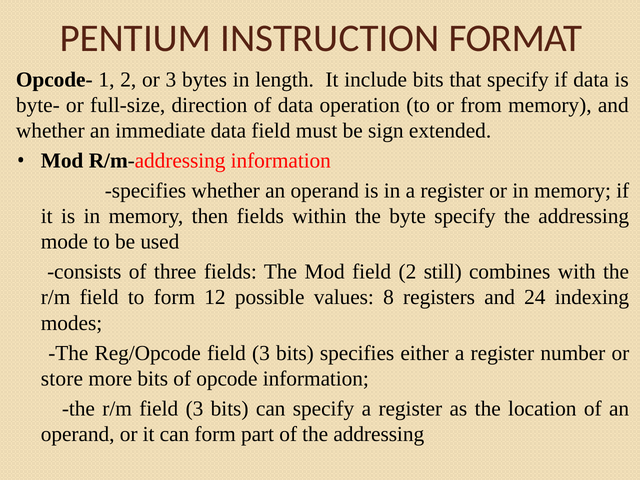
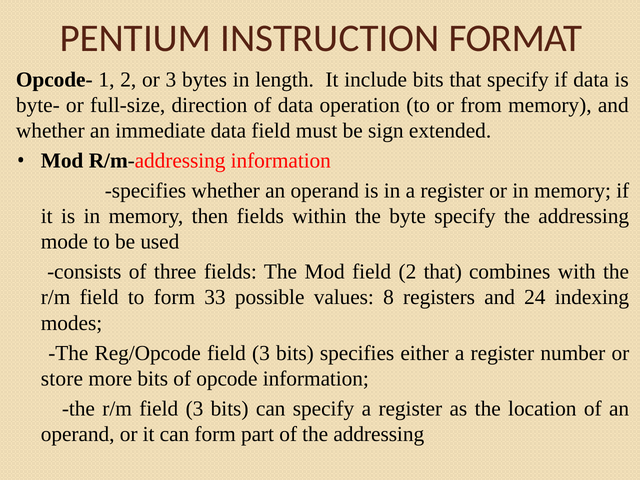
2 still: still -> that (443, 272)
12: 12 -> 33 (215, 297)
